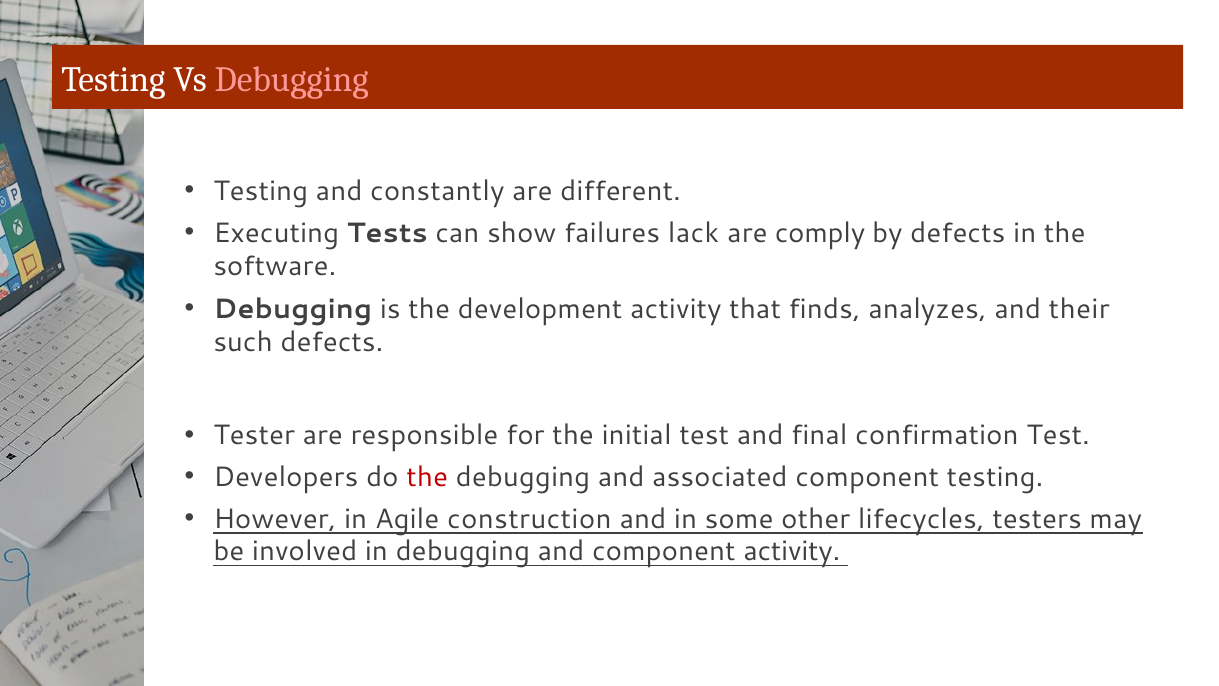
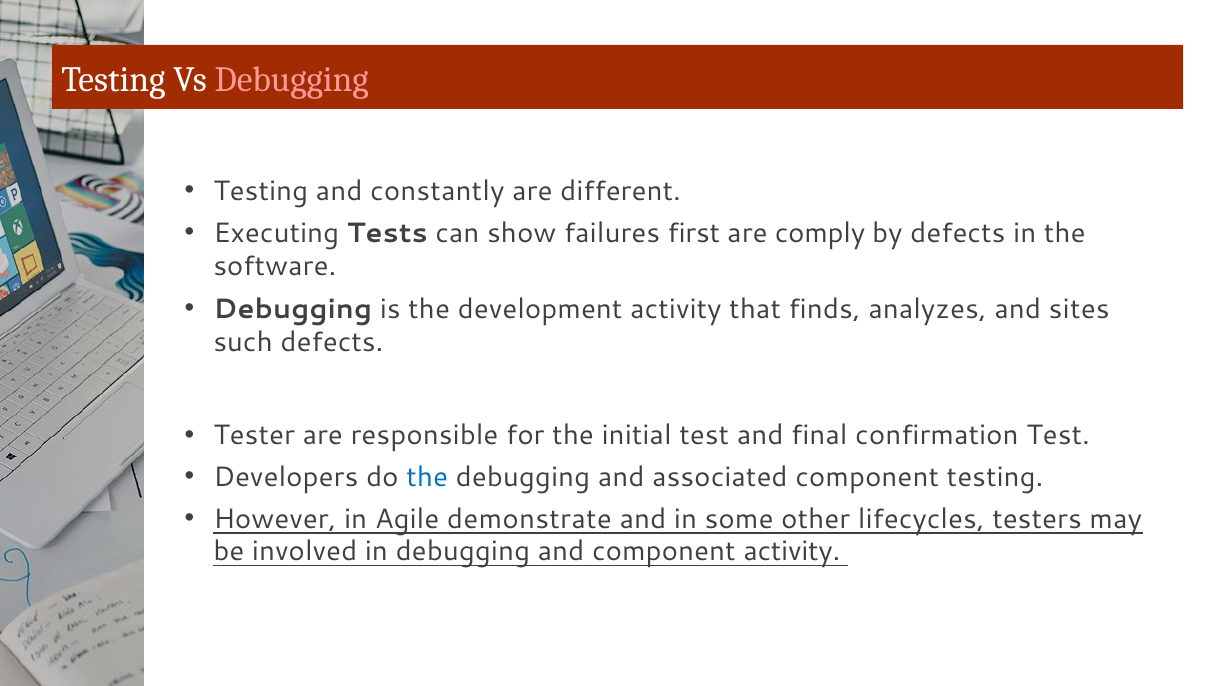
lack: lack -> first (694, 233)
their: their -> sites (1079, 309)
the colour: red -> blue (427, 477)
construction: construction -> demonstrate (529, 519)
